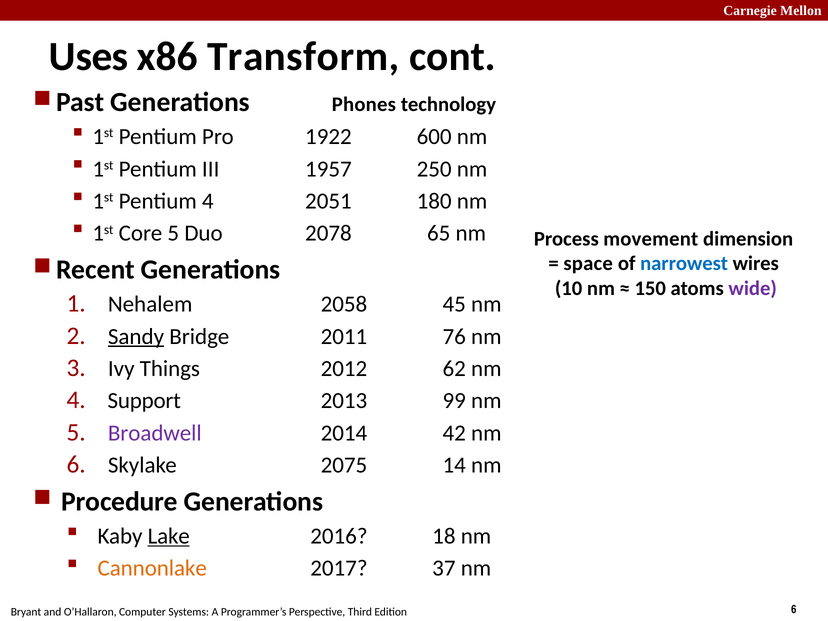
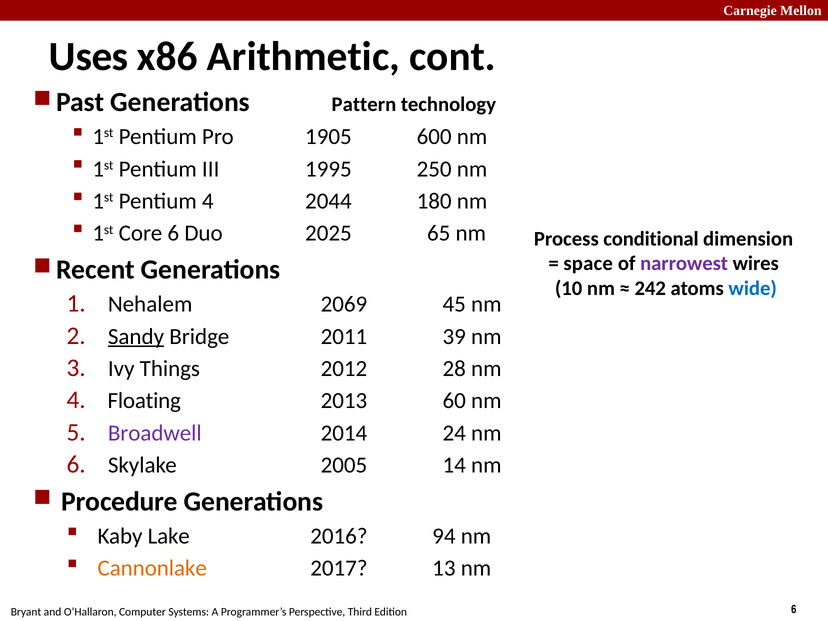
Transform: Transform -> Arithmetic (303, 56)
Phones: Phones -> Pattern (364, 105)
1922: 1922 -> 1905 (328, 137)
1957: 1957 -> 1995 (328, 169)
2051: 2051 -> 2044 (328, 201)
Core 5: 5 -> 6 (173, 233)
2078: 2078 -> 2025 (328, 233)
movement: movement -> conditional (651, 239)
narrowest colour: blue -> purple (684, 264)
150: 150 -> 242 (650, 288)
wide colour: purple -> blue (753, 288)
2058: 2058 -> 2069 (344, 304)
76: 76 -> 39 (454, 336)
62: 62 -> 28 (454, 369)
Support: Support -> Floating (144, 401)
99: 99 -> 60 (454, 401)
42: 42 -> 24 (454, 433)
2075: 2075 -> 2005 (344, 465)
Lake underline: present -> none (169, 536)
18: 18 -> 94 (444, 536)
37: 37 -> 13 (444, 568)
